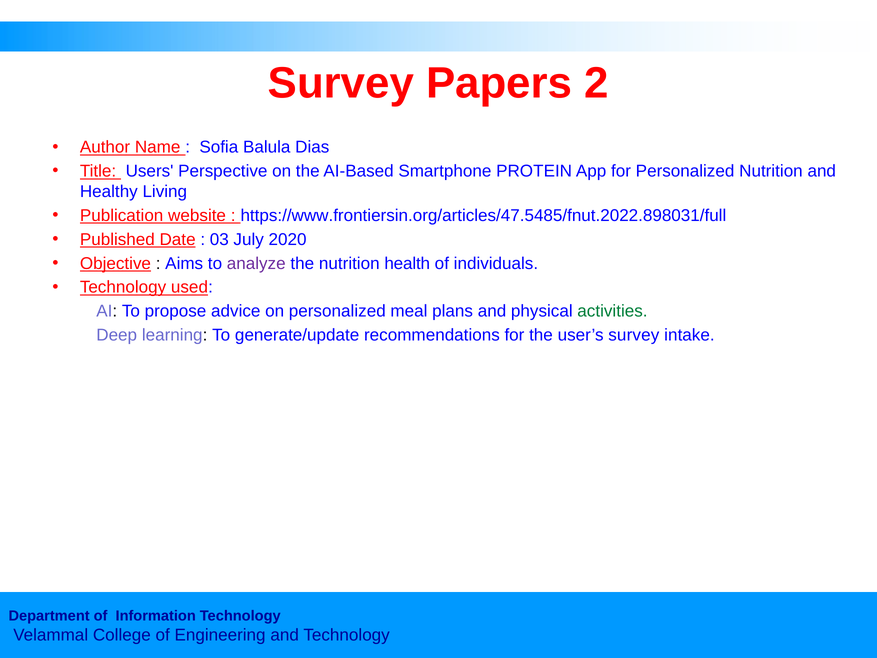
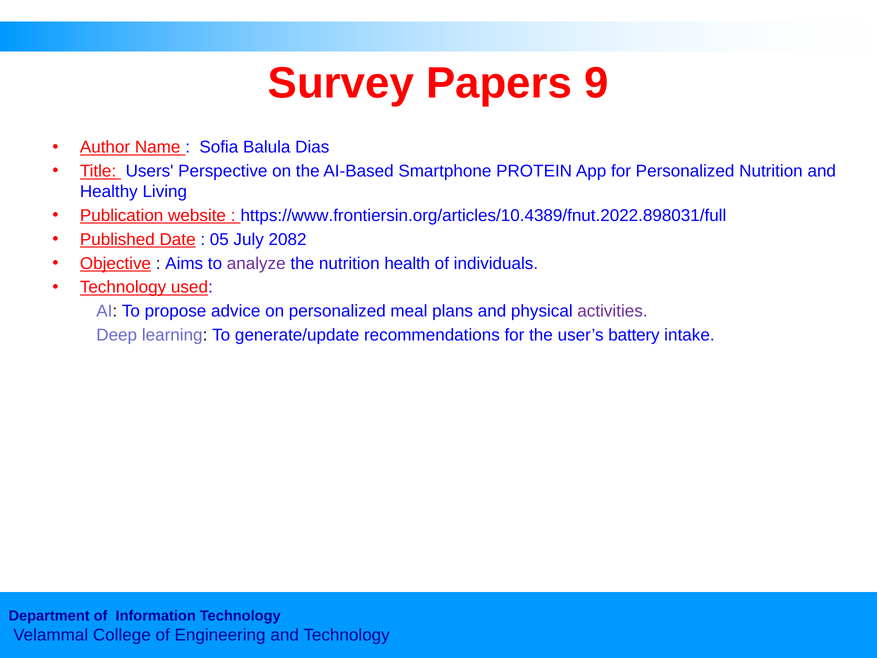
2: 2 -> 9 (597, 83)
https://www.frontiersin.org/articles/47.5485/fnut.2022.898031/full: https://www.frontiersin.org/articles/47.5485/fnut.2022.898031/full -> https://www.frontiersin.org/articles/10.4389/fnut.2022.898031/full (483, 216)
03: 03 -> 05 (219, 239)
2020: 2020 -> 2082 (288, 239)
activities colour: green -> purple (612, 311)
user’s survey: survey -> battery (634, 335)
